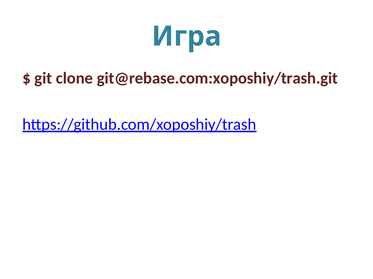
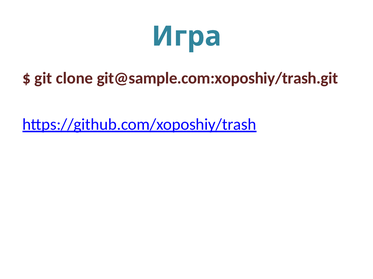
git@rebase.com:xoposhiy/trash.git: git@rebase.com:xoposhiy/trash.git -> git@sample.com:xoposhiy/trash.git (217, 78)
